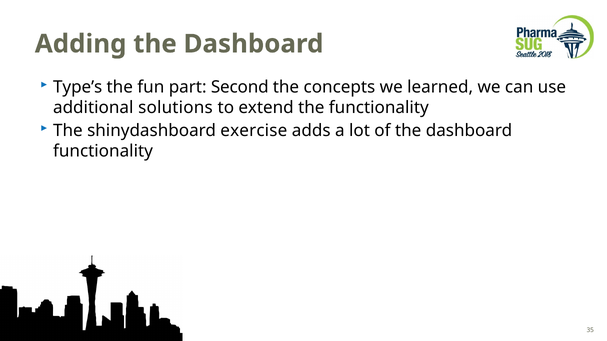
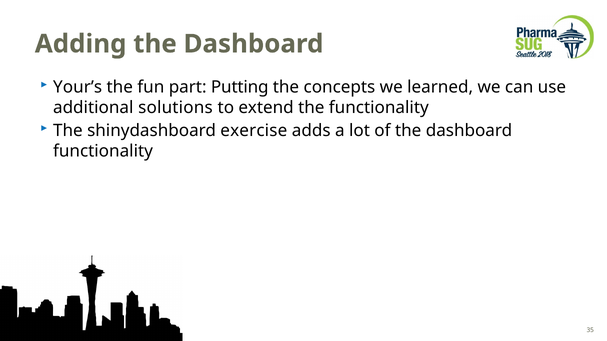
Type’s: Type’s -> Your’s (78, 87)
Second: Second -> Putting (240, 87)
